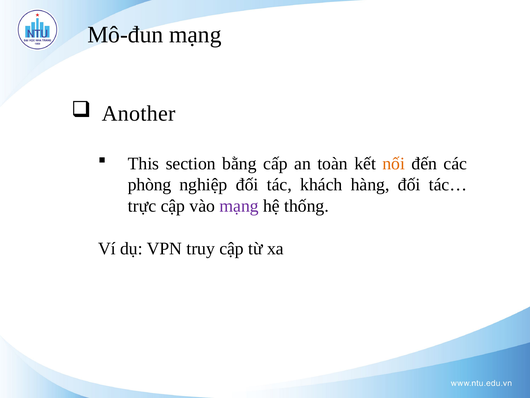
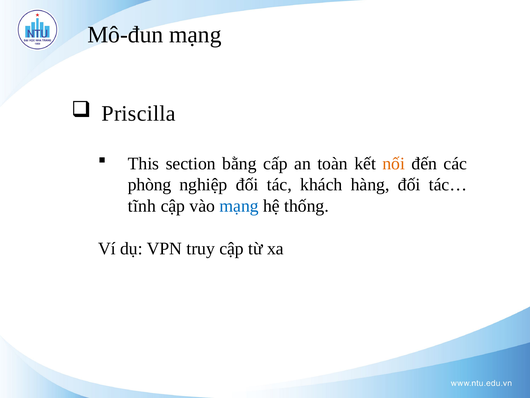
Another: Another -> Priscilla (139, 113)
trực: trực -> tĩnh (142, 206)
mạng colour: purple -> blue (239, 206)
